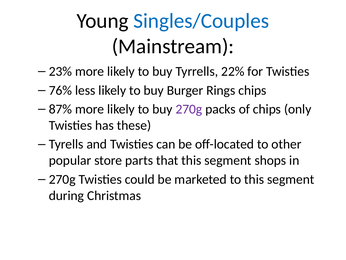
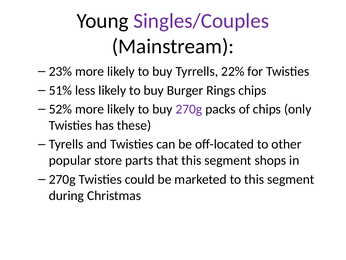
Singles/Couples colour: blue -> purple (201, 21)
76%: 76% -> 51% (60, 90)
87%: 87% -> 52% (60, 109)
